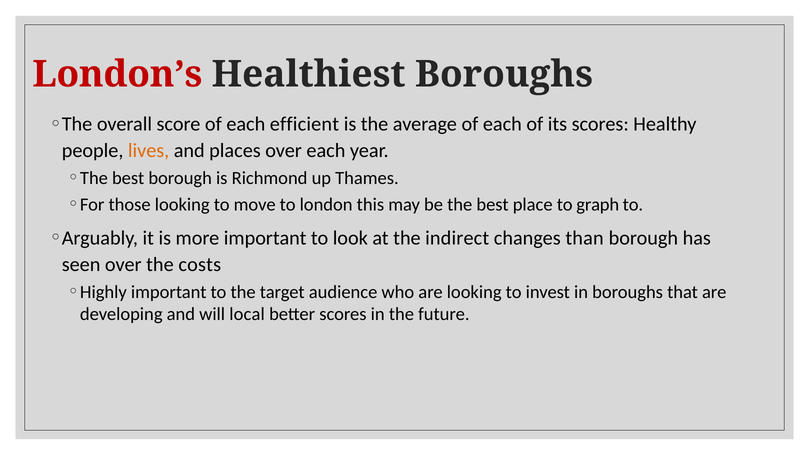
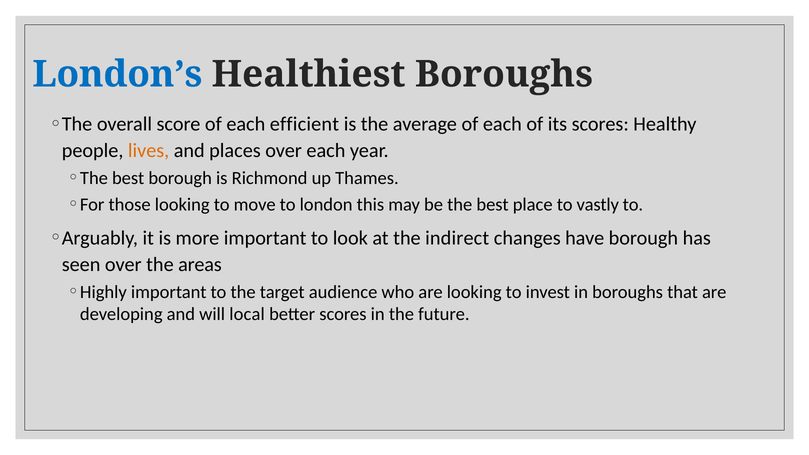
London’s colour: red -> blue (117, 74)
graph: graph -> vastly (598, 205)
than: than -> have (585, 238)
costs: costs -> areas (200, 265)
